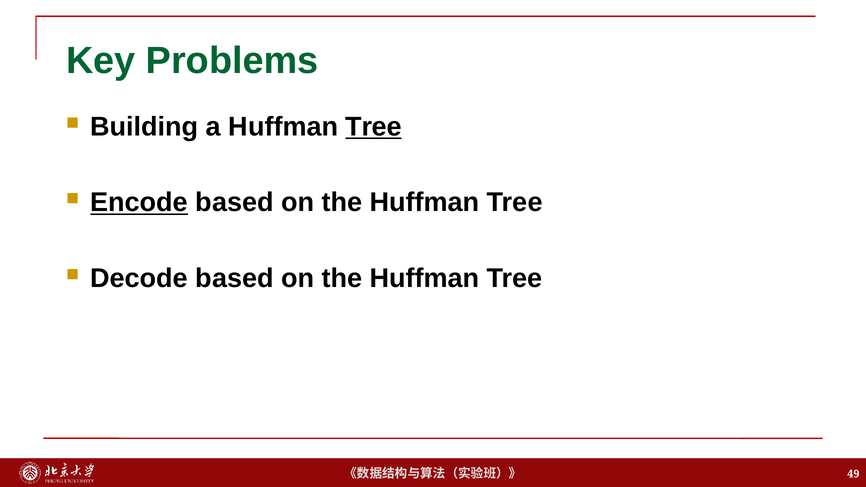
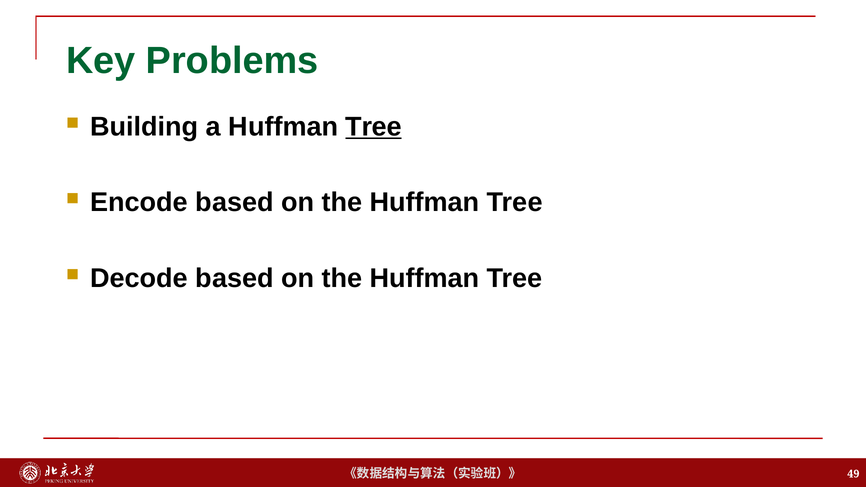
Encode underline: present -> none (139, 203)
